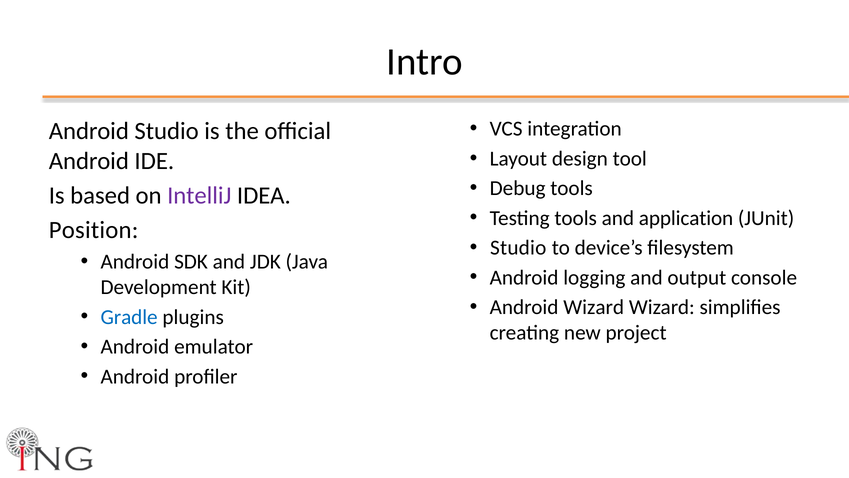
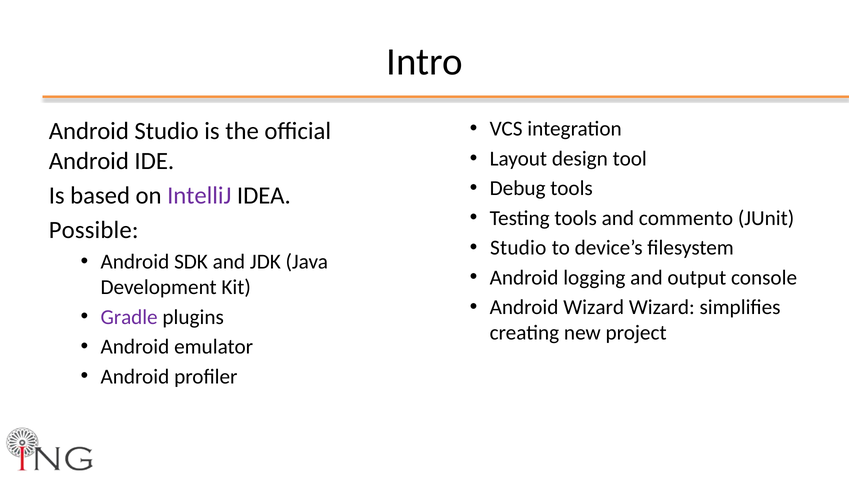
application: application -> commento (686, 218)
Position: Position -> Possible (94, 230)
Gradle colour: blue -> purple (129, 317)
